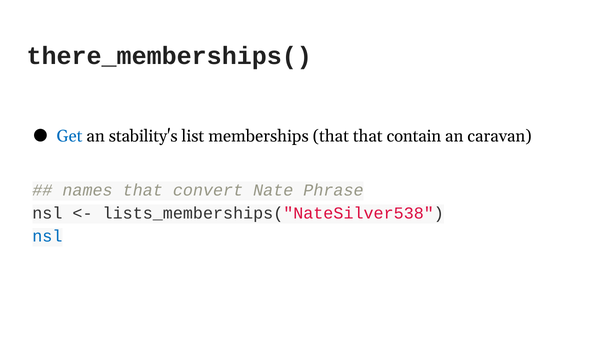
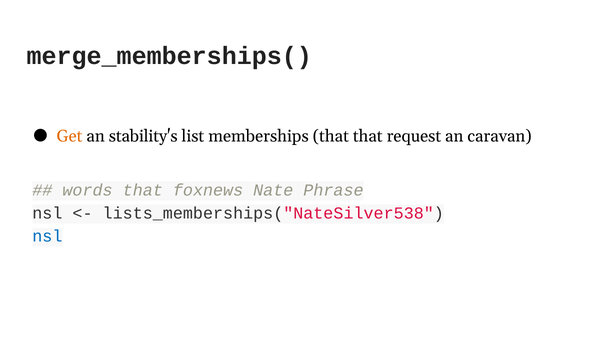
there_memberships(: there_memberships( -> merge_memberships( (169, 56)
Get colour: blue -> orange (70, 136)
contain: contain -> request (414, 136)
names: names -> words (88, 190)
convert: convert -> foxnews (208, 190)
